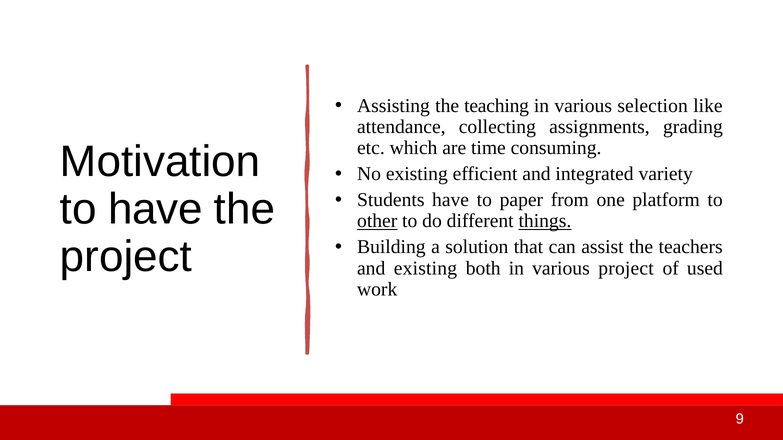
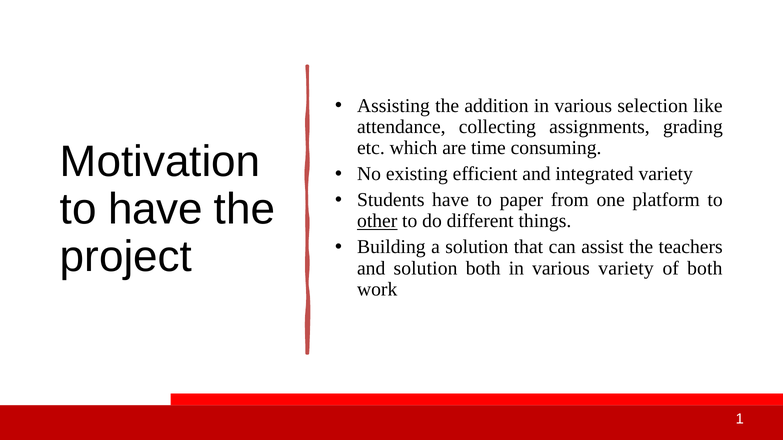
teaching: teaching -> addition (496, 106)
things underline: present -> none (545, 221)
and existing: existing -> solution (426, 268)
various project: project -> variety (626, 268)
of used: used -> both (705, 268)
9: 9 -> 1 (740, 419)
